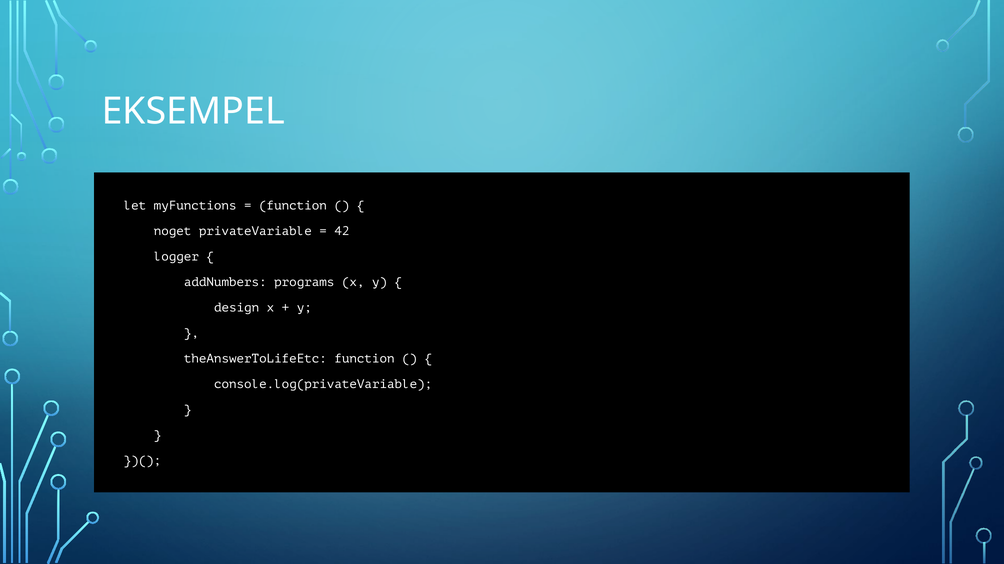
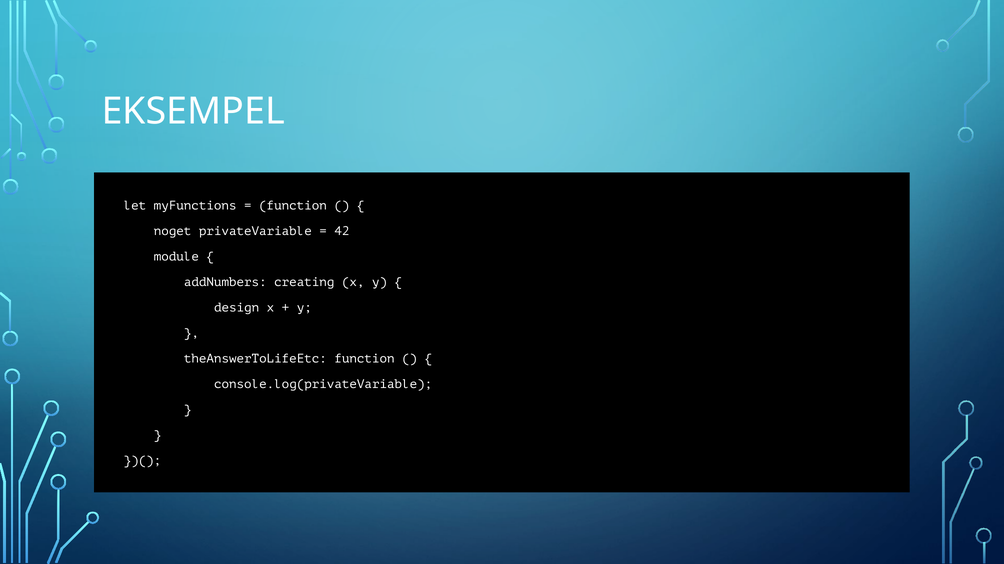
logger: logger -> module (176, 257)
programs: programs -> creating (304, 283)
